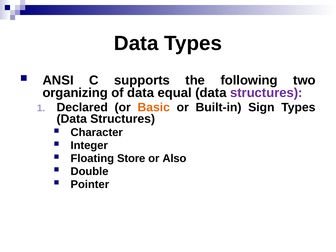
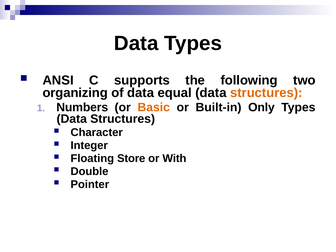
structures colour: purple -> orange (266, 93)
Declared: Declared -> Numbers (82, 107)
Sign: Sign -> Only (261, 107)
Also: Also -> With (174, 158)
